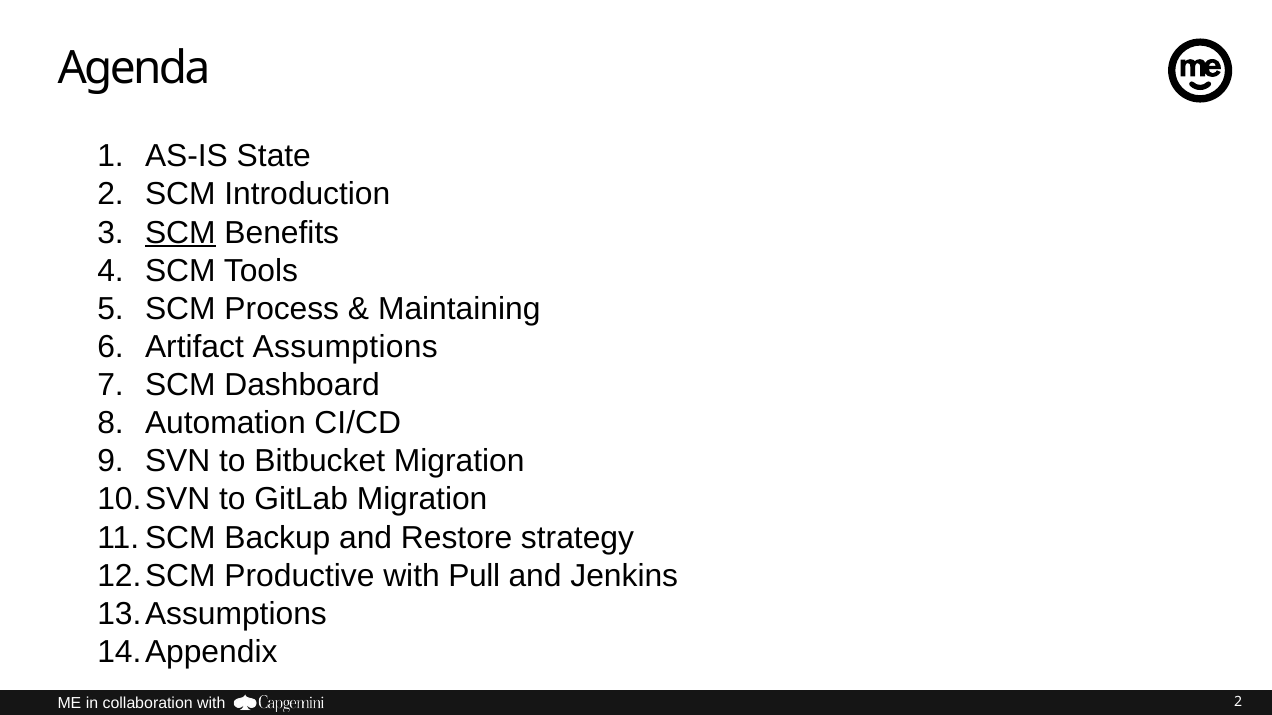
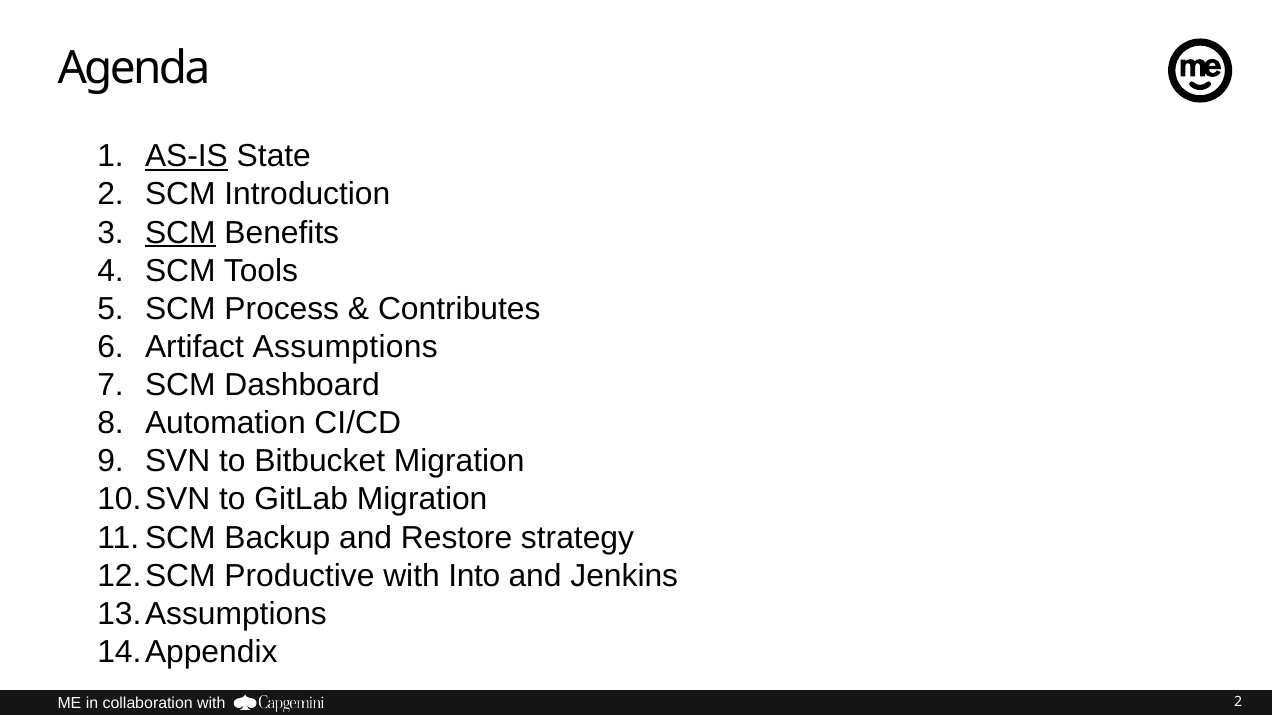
AS-IS underline: none -> present (186, 156)
Maintaining: Maintaining -> Contributes (459, 309)
Pull: Pull -> Into (474, 576)
